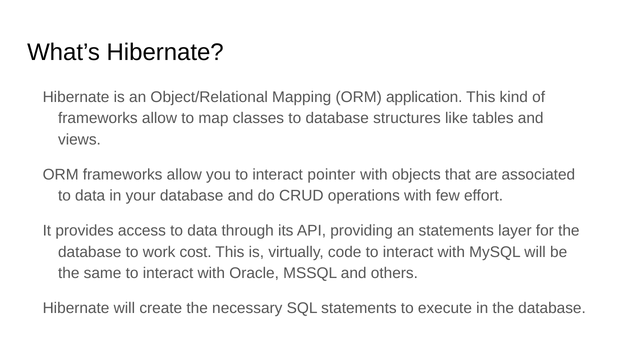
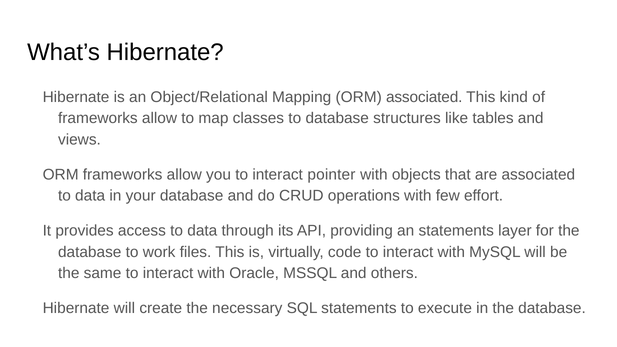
ORM application: application -> associated (424, 97)
cost: cost -> files (195, 252)
